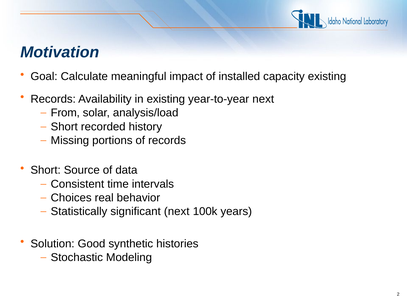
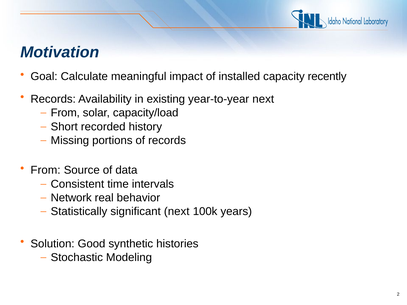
capacity existing: existing -> recently (327, 77)
analysis/load: analysis/load -> capacity/load (146, 113)
Short: Short -> From (46, 170)
Choices: Choices -> Network (71, 198)
